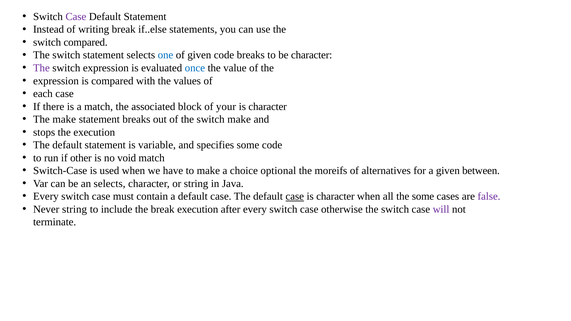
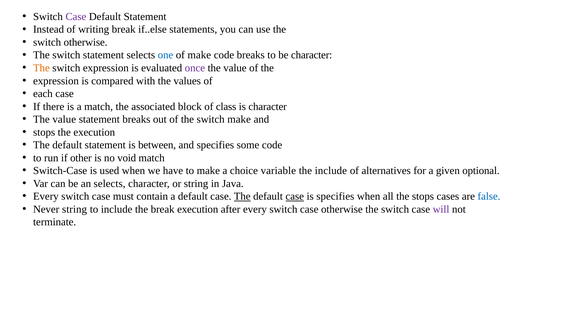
switch compared: compared -> otherwise (86, 42)
of given: given -> make (199, 55)
The colour: purple -> orange (41, 68)
once colour: blue -> purple (195, 68)
your: your -> class (226, 107)
make: make -> value (64, 119)
variable: variable -> between (157, 145)
optional: optional -> variable (278, 171)
the moreifs: moreifs -> include (331, 171)
between: between -> optional (481, 171)
The underline: none -> present (242, 196)
character: character -> specifies (335, 196)
the some: some -> stops (423, 196)
false colour: purple -> blue (489, 196)
